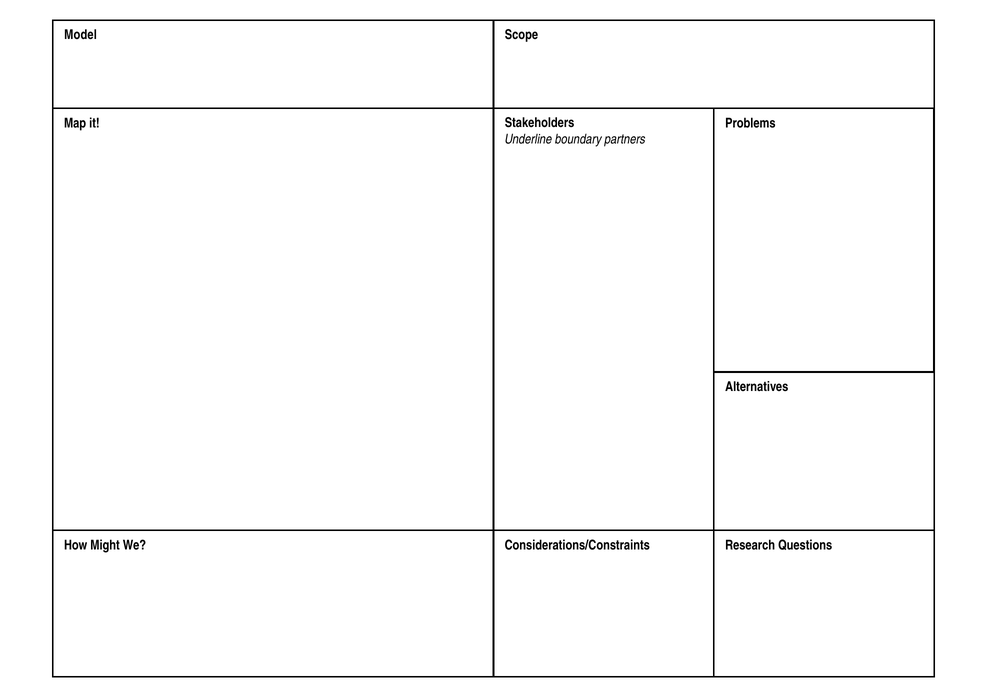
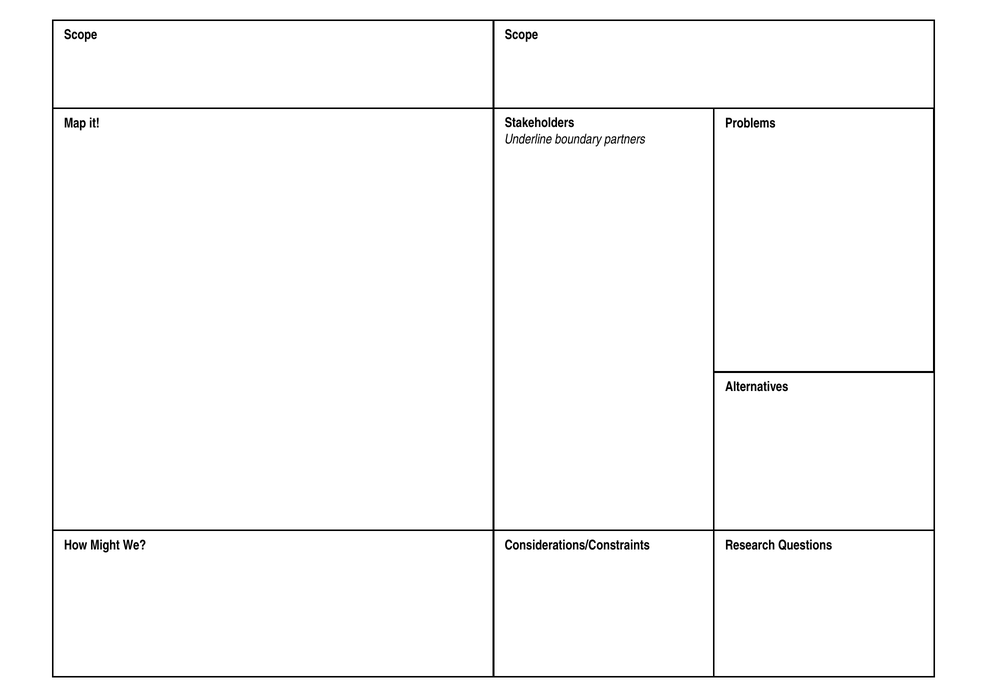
Model: Model -> Scope (81, 35)
